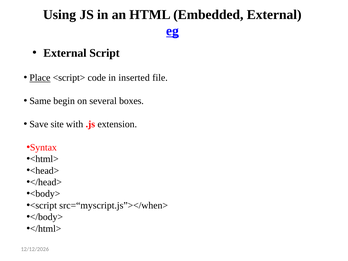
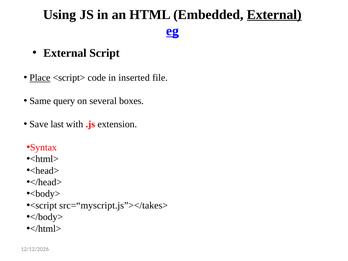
External underline: none -> present (274, 15)
begin: begin -> query (64, 101)
site: site -> last (57, 124)
src=“myscript.js”></when>: src=“myscript.js”></when> -> src=“myscript.js”></takes> (114, 205)
